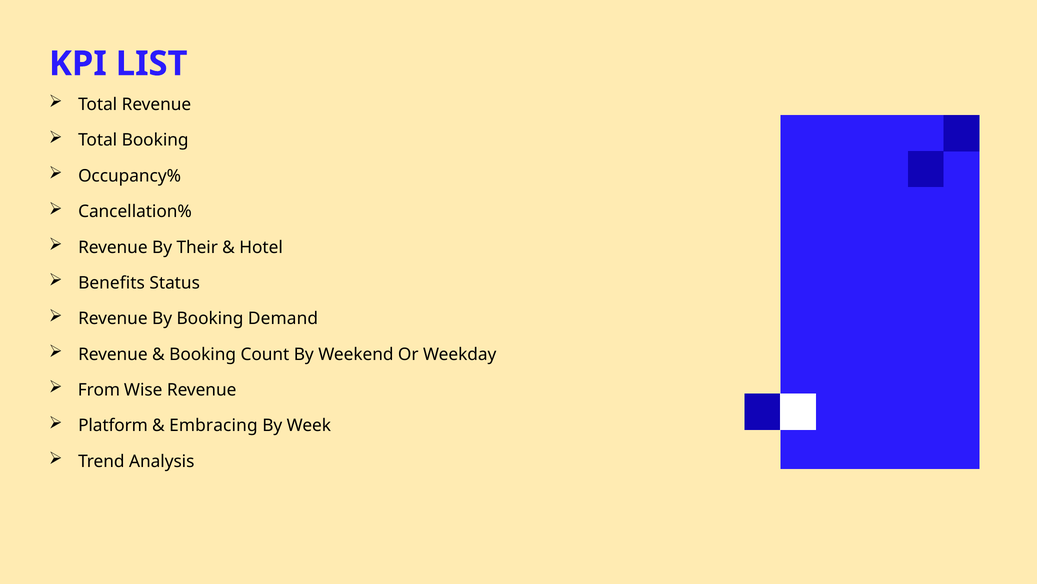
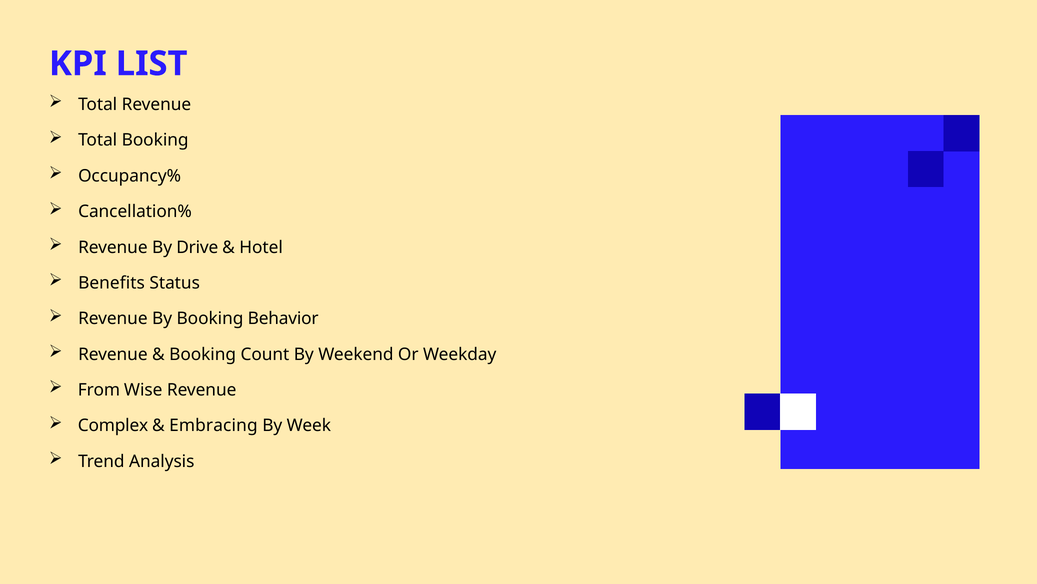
Their: Their -> Drive (197, 247)
Demand: Demand -> Behavior (283, 318)
Platform: Platform -> Complex (113, 425)
